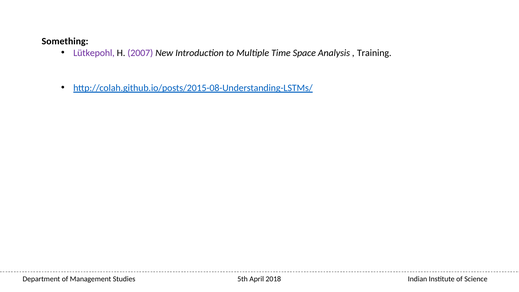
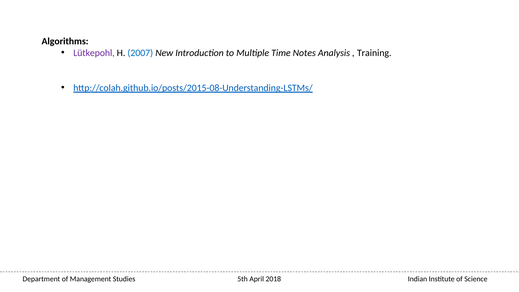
Something: Something -> Algorithms (65, 41)
2007 colour: purple -> blue (140, 53)
Space: Space -> Notes (304, 53)
